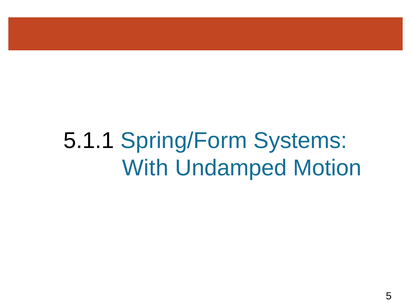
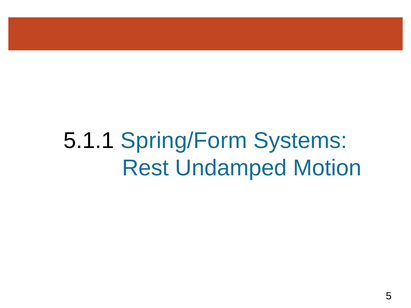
With: With -> Rest (145, 168)
